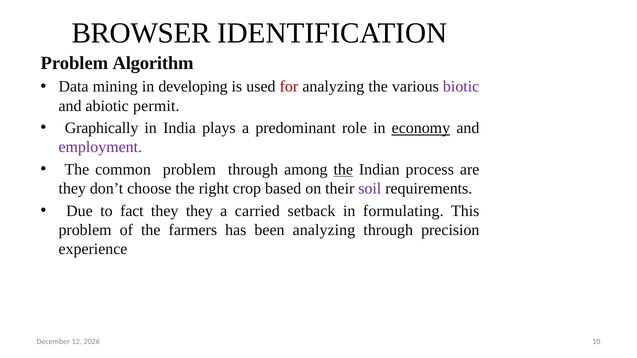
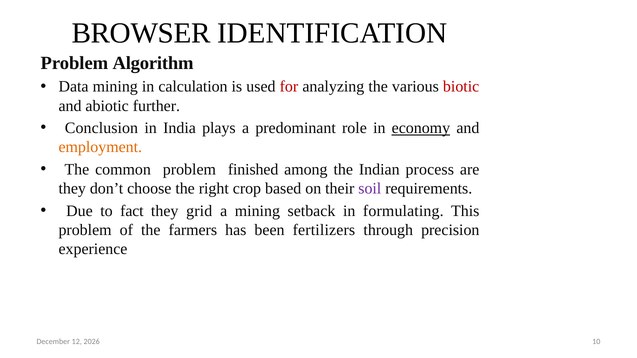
developing: developing -> calculation (193, 87)
biotic colour: purple -> red (461, 87)
permit: permit -> further (156, 106)
Graphically: Graphically -> Conclusion (101, 128)
employment colour: purple -> orange (100, 147)
problem through: through -> finished (253, 170)
the underline: present -> none (343, 170)
they they: they -> grid (199, 211)
a carried: carried -> mining (257, 211)
been analyzing: analyzing -> fertilizers (324, 230)
